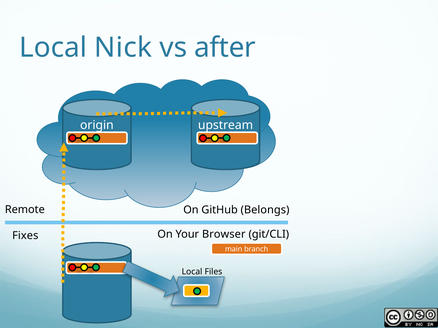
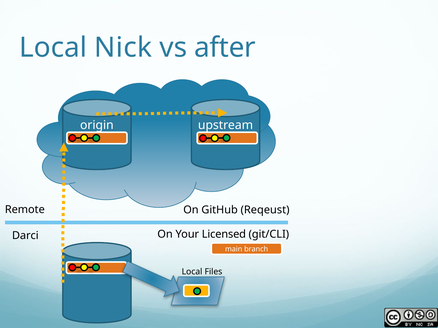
Belongs: Belongs -> Reqeust (265, 210)
Browser: Browser -> Licensed (224, 235)
Fixes: Fixes -> Darci (25, 236)
